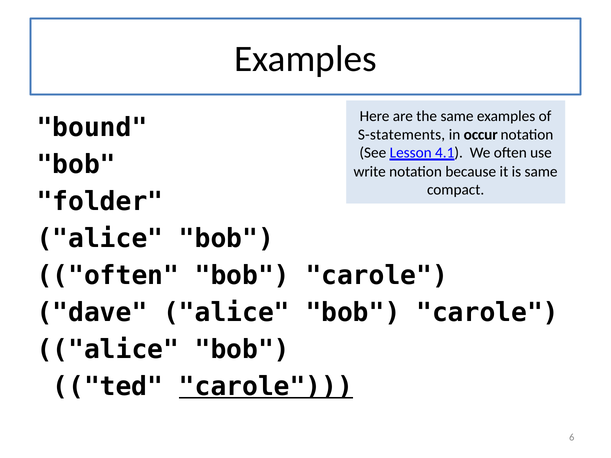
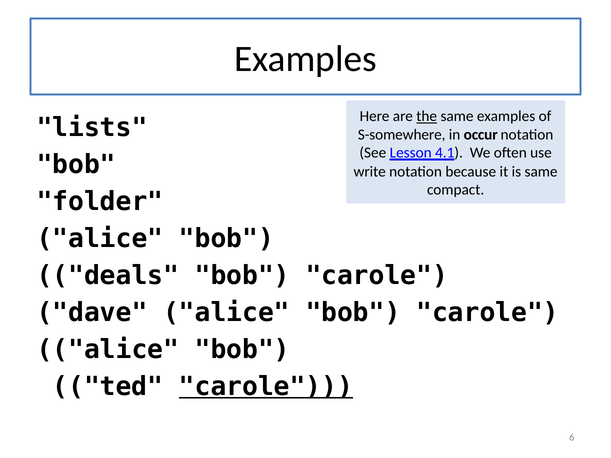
the underline: none -> present (427, 116)
bound: bound -> lists (92, 128)
S-statements: S-statements -> S-somewhere (402, 135)
often: often -> deals (108, 276)
